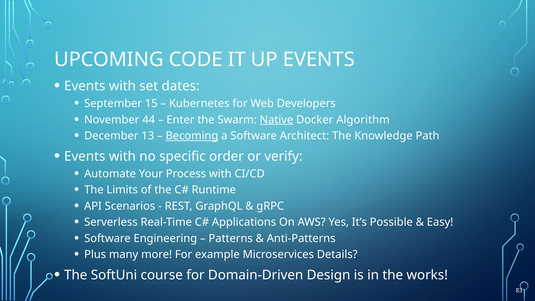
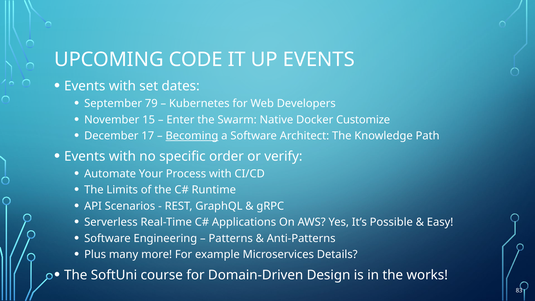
15: 15 -> 79 (151, 103)
44: 44 -> 15 (149, 120)
Native underline: present -> none (276, 120)
Algorithm: Algorithm -> Customize (363, 120)
13: 13 -> 17 (148, 136)
